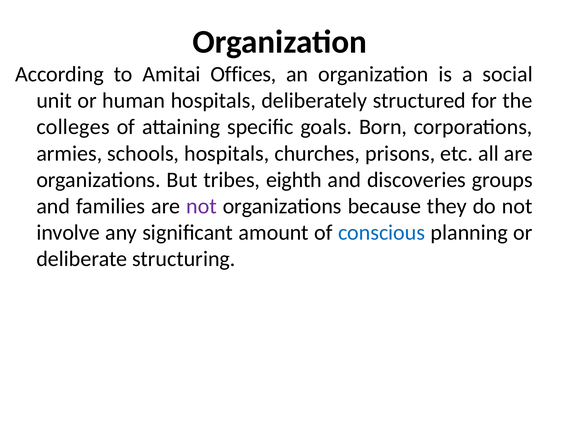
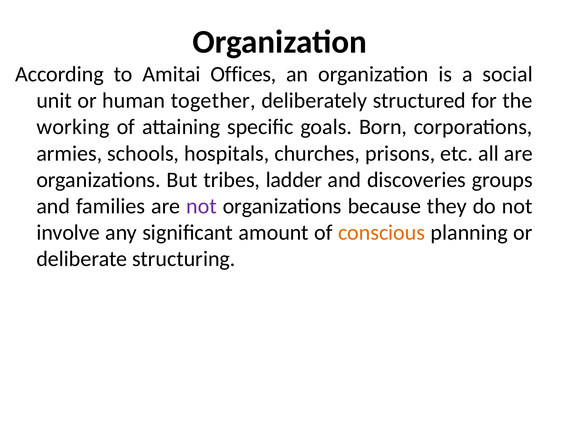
human hospitals: hospitals -> together (213, 101)
colleges: colleges -> working (73, 127)
eighth: eighth -> ladder (294, 180)
conscious colour: blue -> orange (382, 233)
